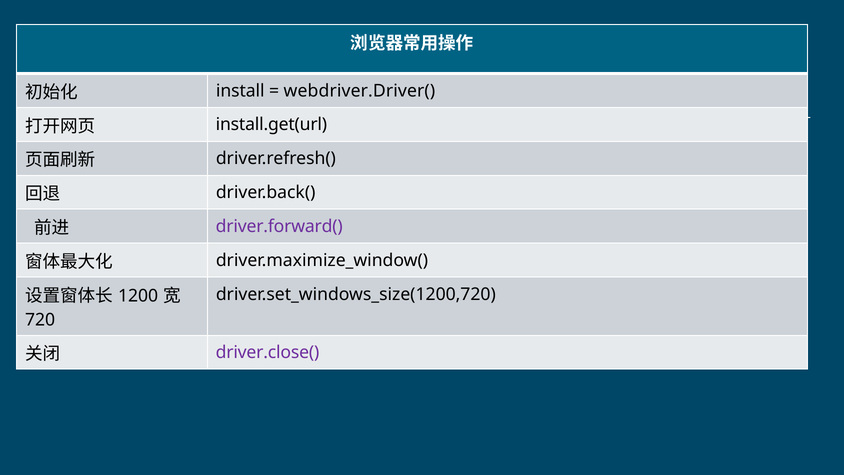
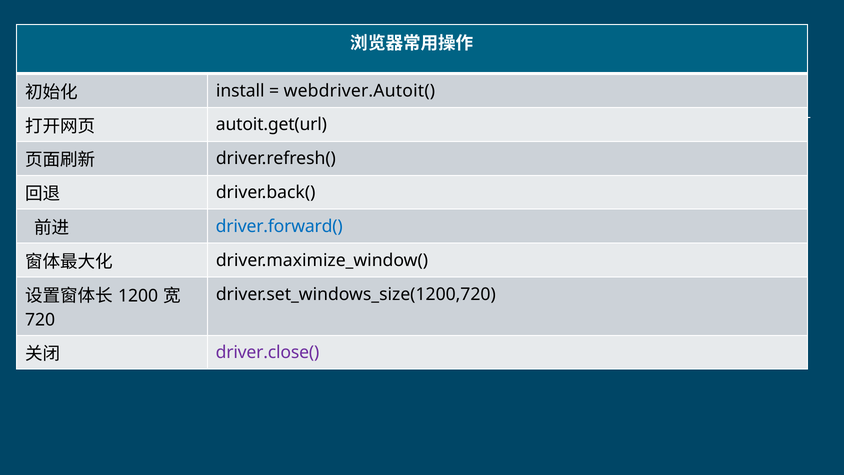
webdriver.Driver(: webdriver.Driver( -> webdriver.Autoit( (359, 91)
install.get(url: install.get(url -> autoit.get(url (271, 125)
driver.forward( colour: purple -> blue (279, 226)
